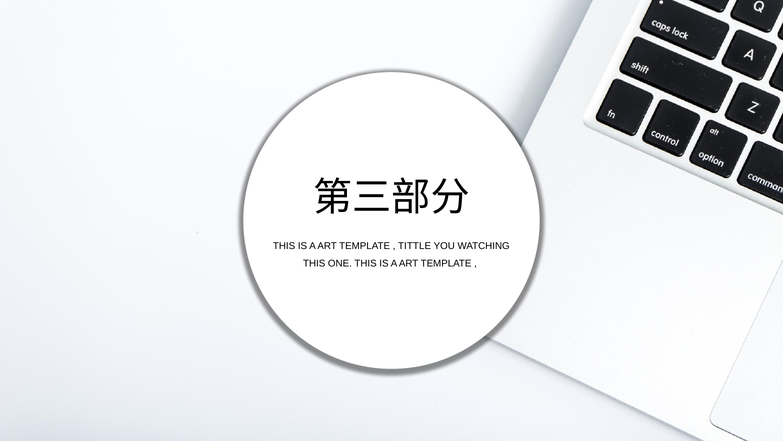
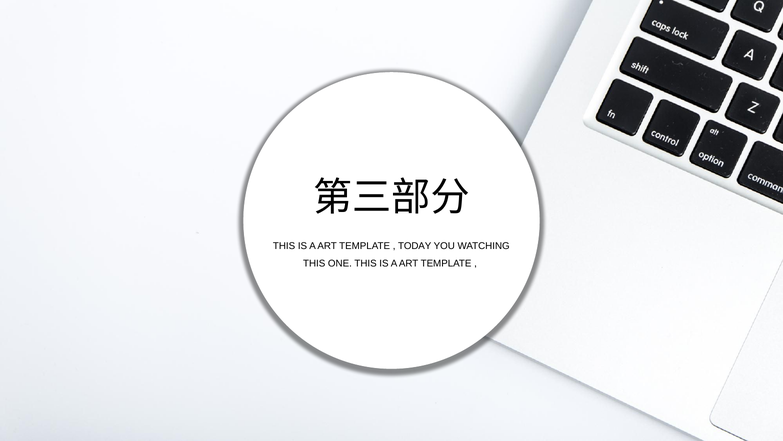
TITTLE: TITTLE -> TODAY (415, 246)
